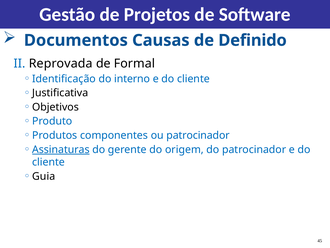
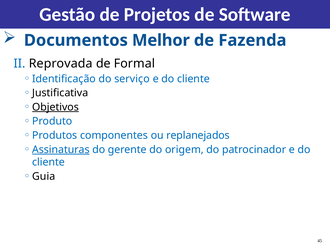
Causas: Causas -> Melhor (161, 40)
Definido: Definido -> Fazenda (252, 40)
interno: interno -> serviço (132, 79)
Objetivos underline: none -> present (56, 107)
ou patrocinador: patrocinador -> replanejados (198, 135)
